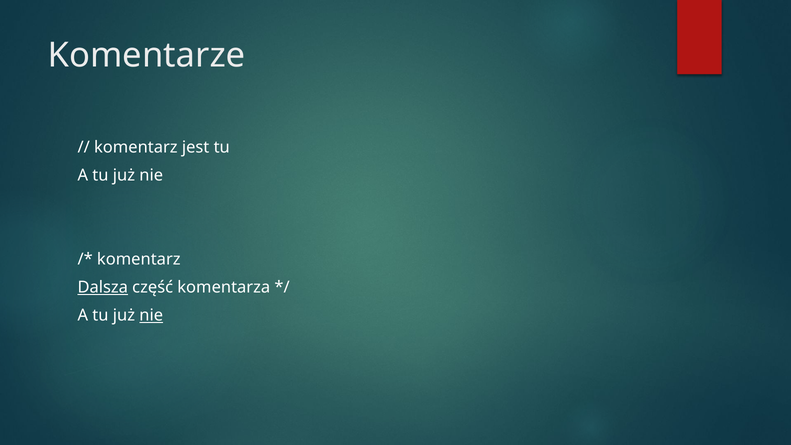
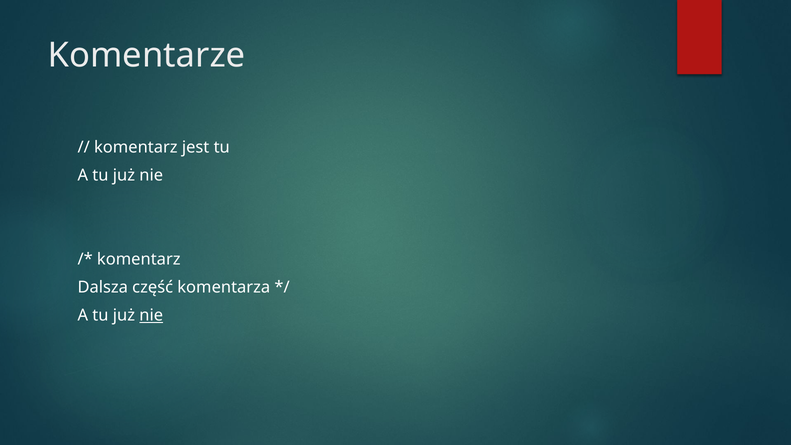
Dalsza underline: present -> none (103, 287)
